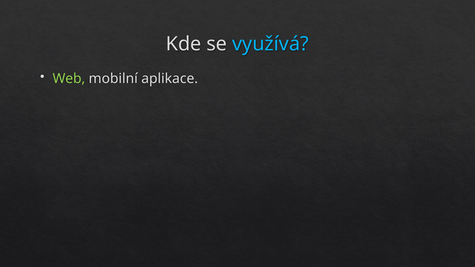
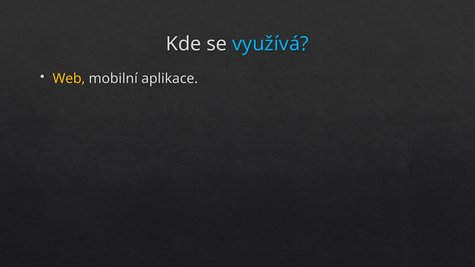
Web colour: light green -> yellow (69, 79)
